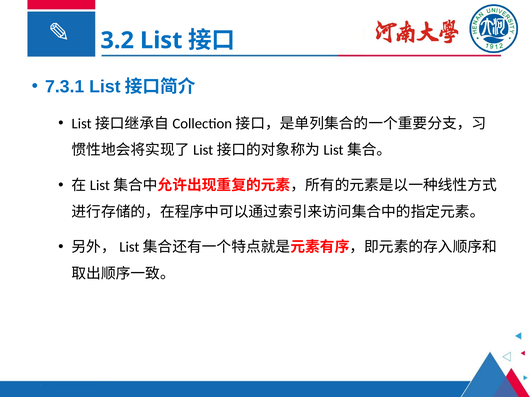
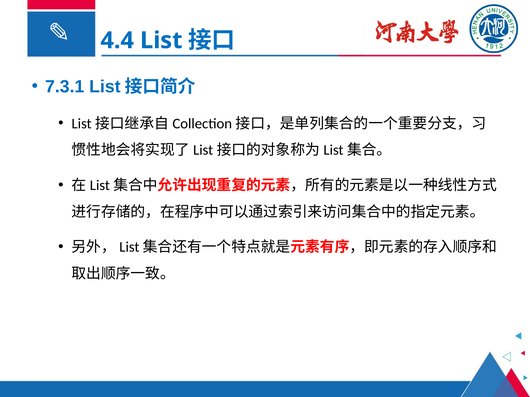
3.2: 3.2 -> 4.4 (117, 40)
